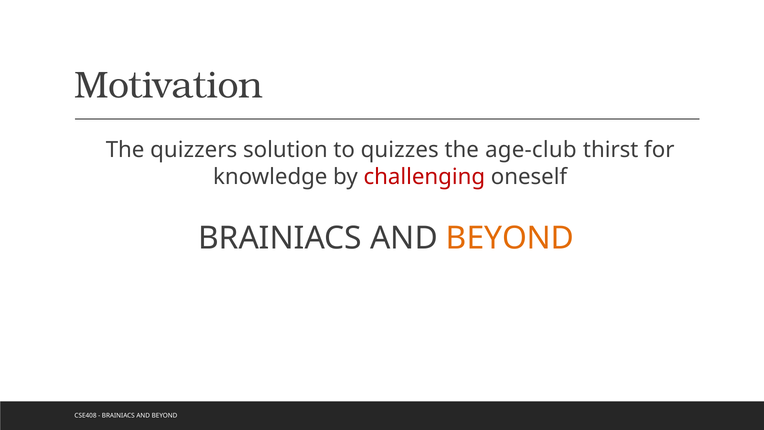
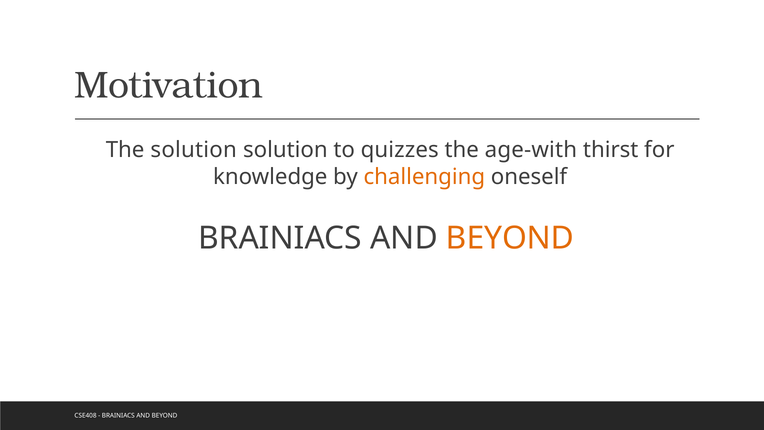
The quizzers: quizzers -> solution (194, 150)
age-club: age-club -> age-with (531, 150)
challenging colour: red -> orange (424, 177)
